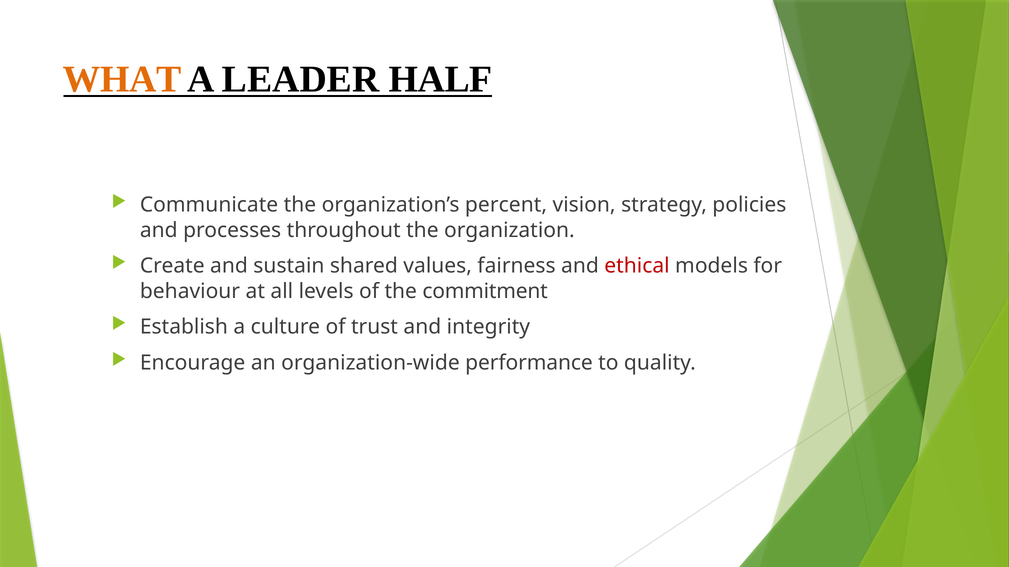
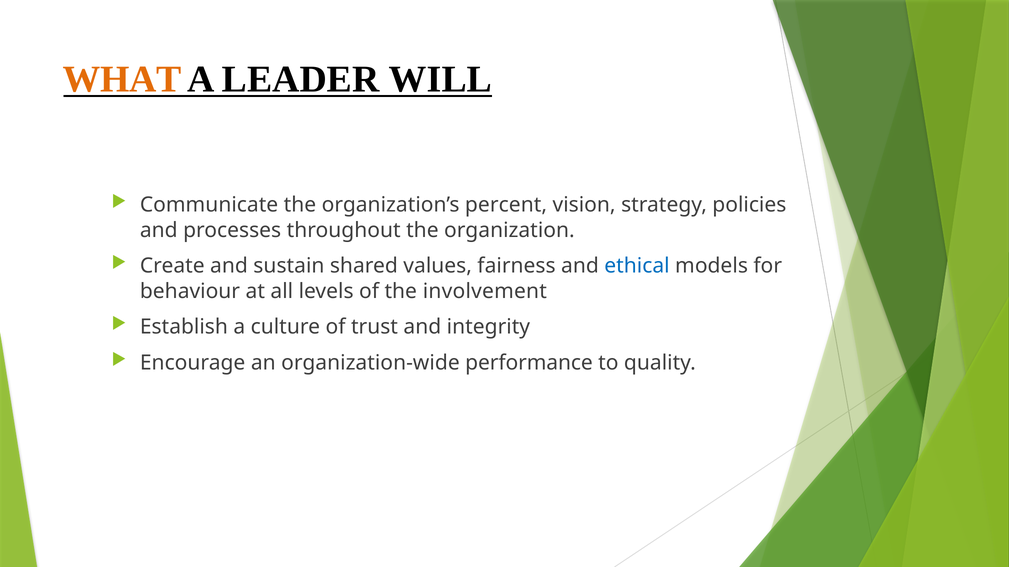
HALF: HALF -> WILL (440, 80)
ethical colour: red -> blue (637, 266)
commitment: commitment -> involvement (485, 291)
